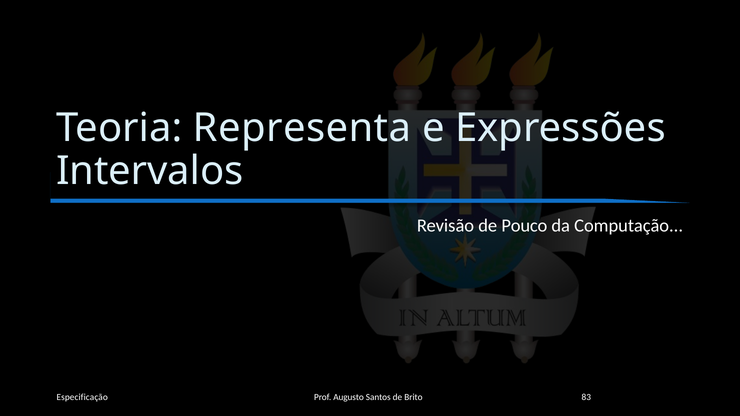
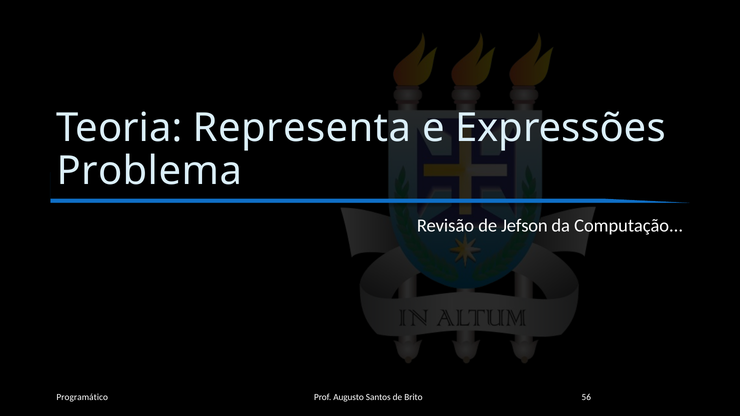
Intervalos: Intervalos -> Problema (149, 171)
Pouco: Pouco -> Jefson (524, 226)
83: 83 -> 56 (586, 397)
Especificação: Especificação -> Programático (82, 398)
